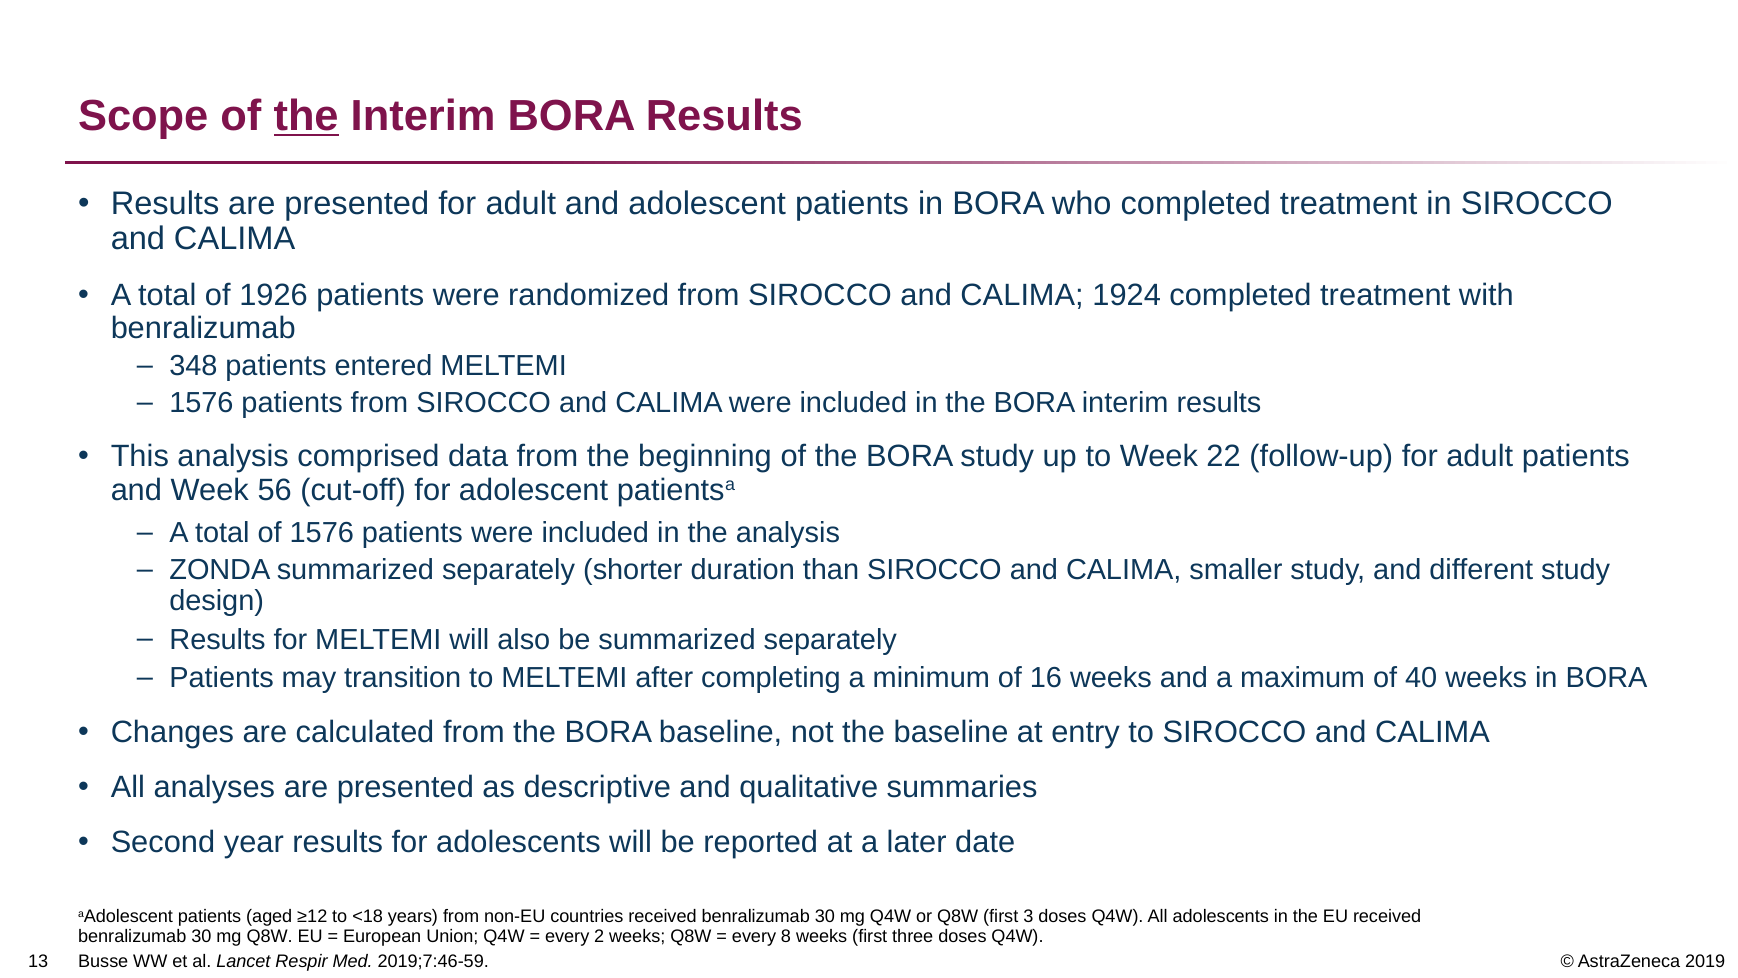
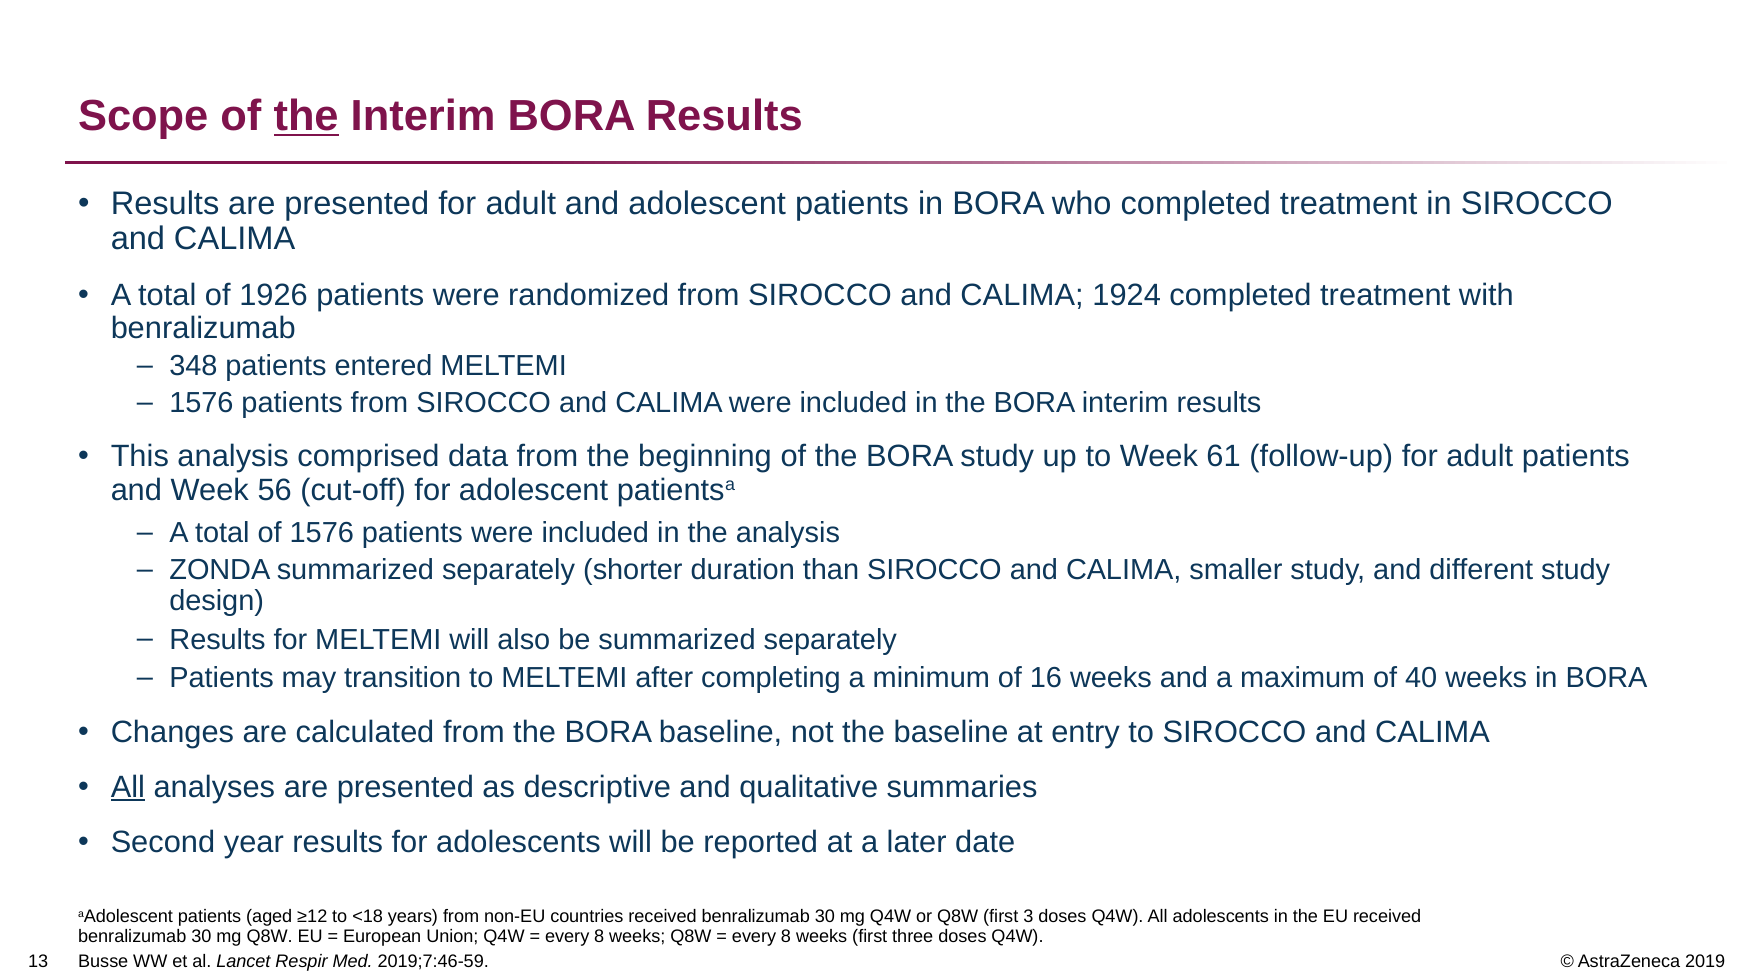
22: 22 -> 61 (1224, 457)
All underline: none -> present (128, 787)
2: 2 -> 8 (599, 936)
